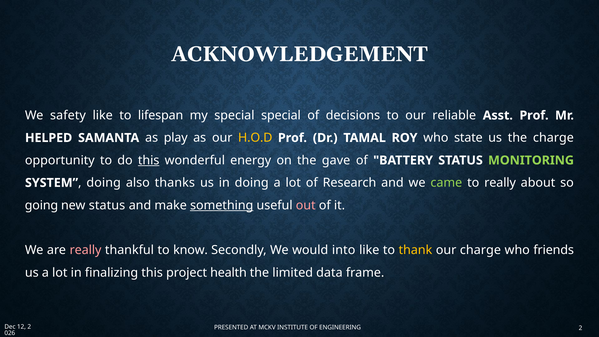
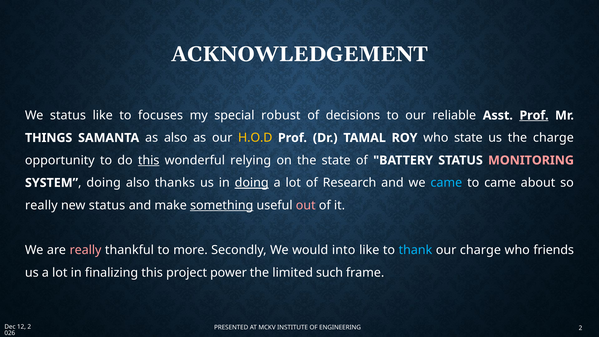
We safety: safety -> status (68, 115)
lifespan: lifespan -> focuses (160, 115)
special special: special -> robust (281, 115)
Prof underline: none -> present (534, 115)
HELPED: HELPED -> THINGS (49, 138)
as play: play -> also (176, 138)
energy: energy -> relying (251, 160)
the gave: gave -> state (336, 160)
MONITORING colour: light green -> pink (531, 160)
doing underline: none -> present (252, 183)
came colour: light green -> light blue (446, 183)
to really: really -> came (500, 183)
going: going -> really (41, 205)
know: know -> more (190, 250)
thank colour: yellow -> light blue (415, 250)
health: health -> power (228, 273)
data: data -> such (330, 273)
